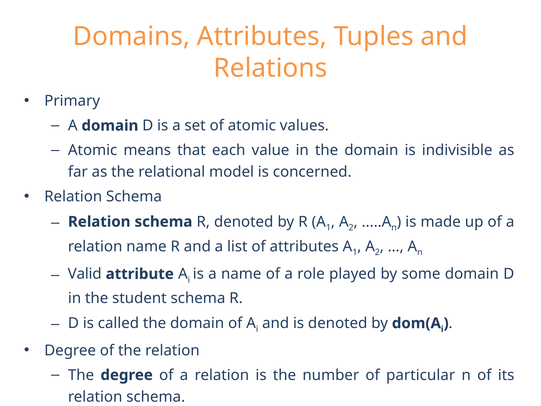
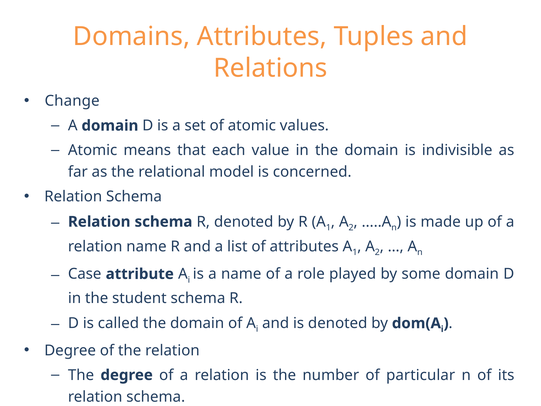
Primary: Primary -> Change (72, 101)
Valid: Valid -> Case (85, 274)
